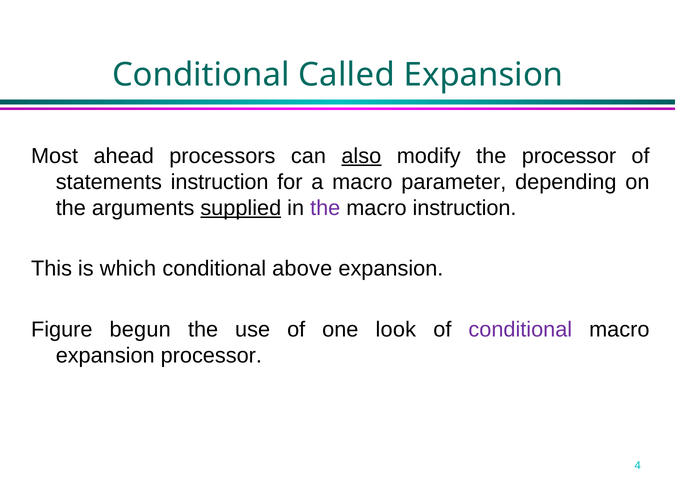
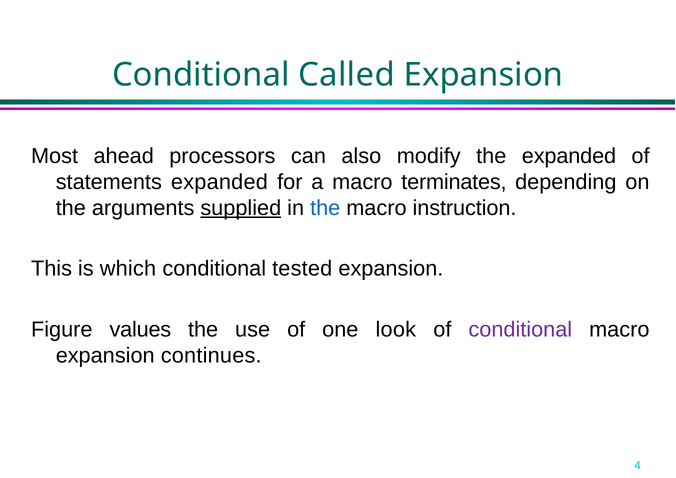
also underline: present -> none (361, 156)
the processor: processor -> expanded (569, 156)
statements instruction: instruction -> expanded (219, 182)
parameter: parameter -> terminates (454, 182)
the colour: purple -> blue (325, 208)
above: above -> tested (302, 269)
begun: begun -> values (140, 330)
expansion processor: processor -> continues (211, 356)
